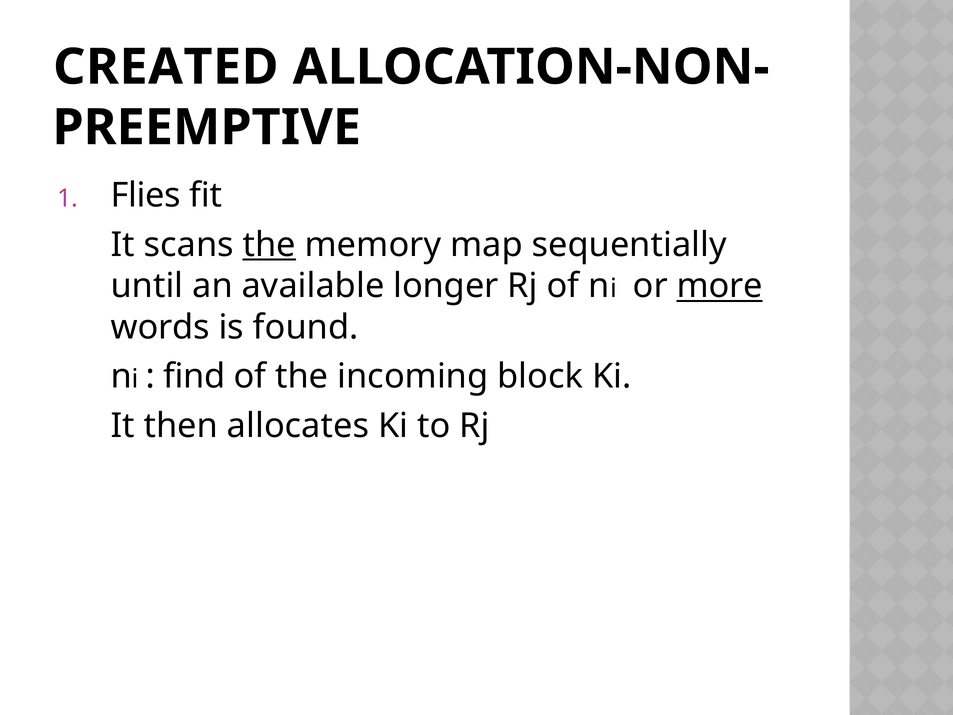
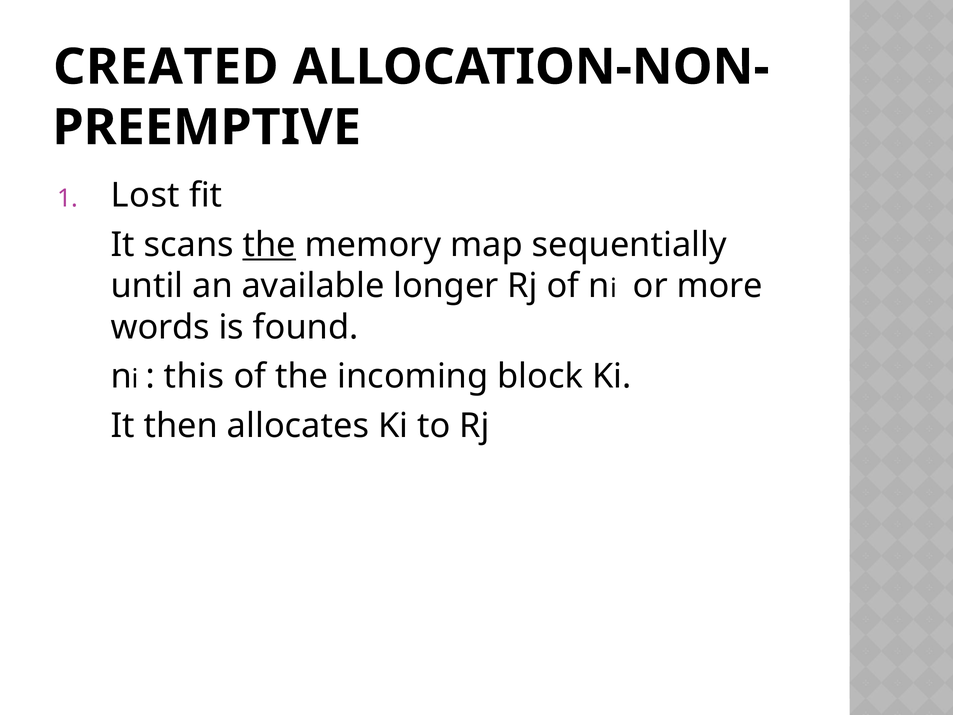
Flies: Flies -> Lost (145, 195)
more underline: present -> none (720, 286)
find: find -> this (194, 376)
